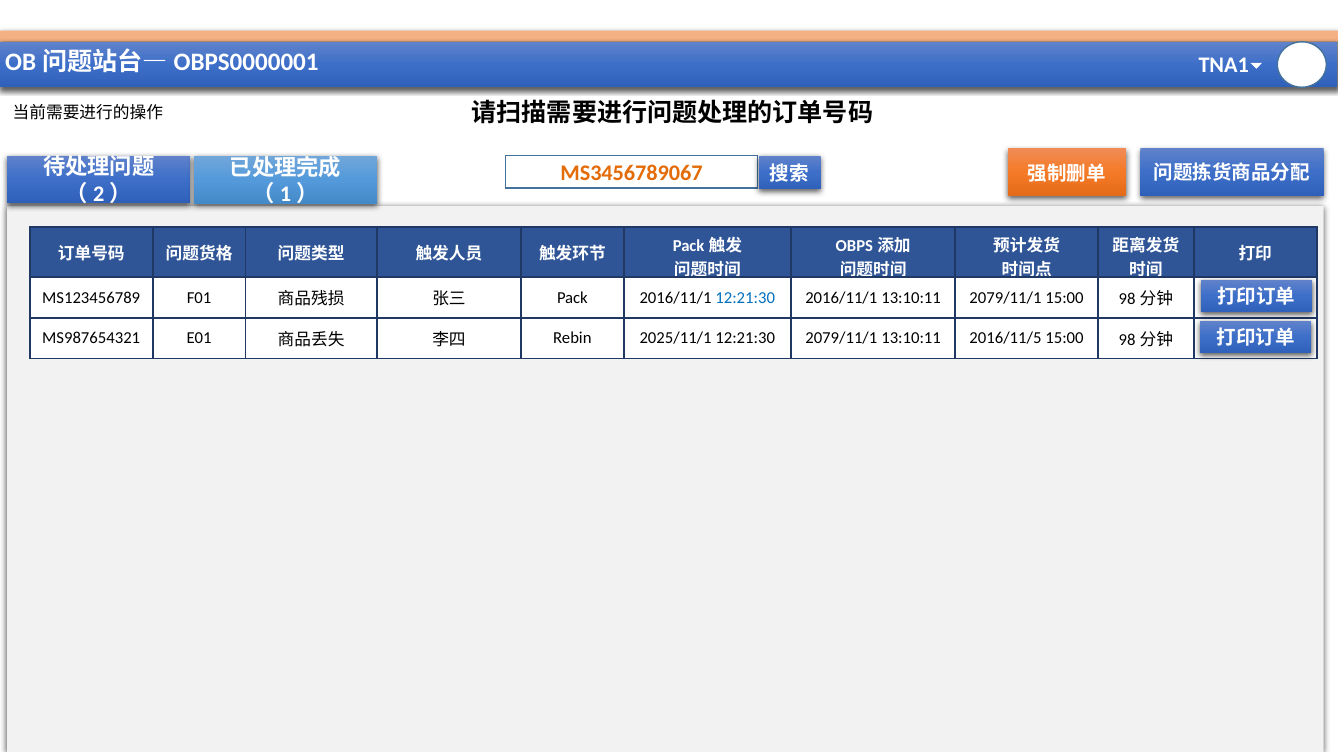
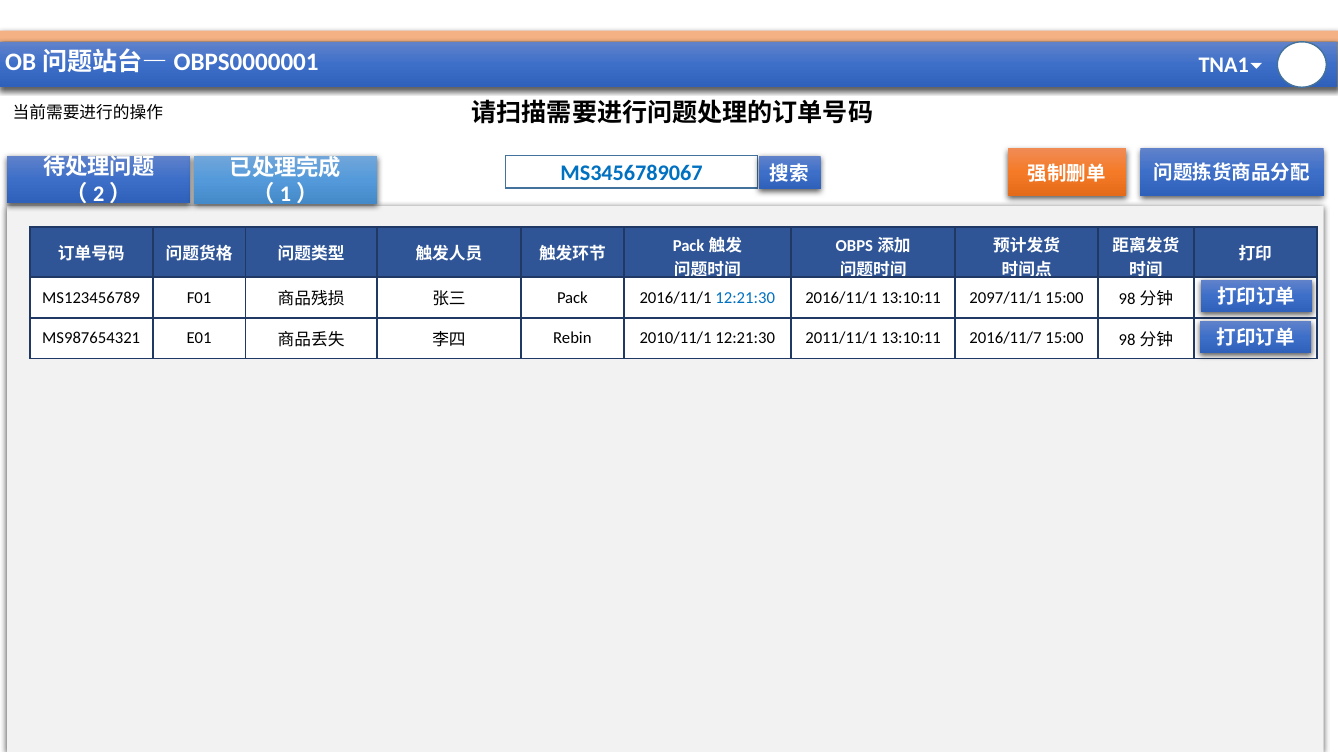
MS3456789067 colour: orange -> blue (632, 174)
13:10:11 2079/11/1: 2079/11/1 -> 2097/11/1 (1006, 298)
2025/11/1: 2025/11/1 -> 2010/11/1 (676, 339)
12:21:30 2079/11/1: 2079/11/1 -> 2011/11/1 (841, 339)
2016/11/5: 2016/11/5 -> 2016/11/7 (1006, 339)
